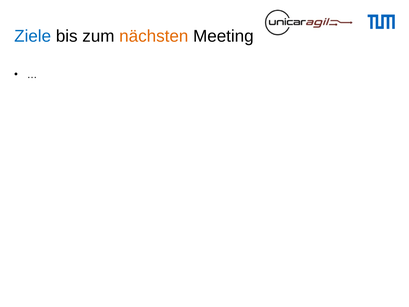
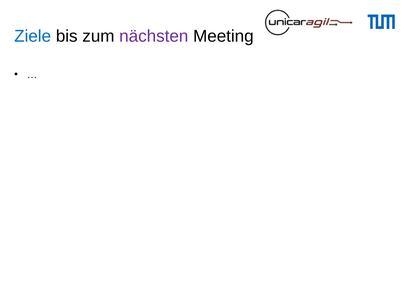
nächsten colour: orange -> purple (154, 36)
